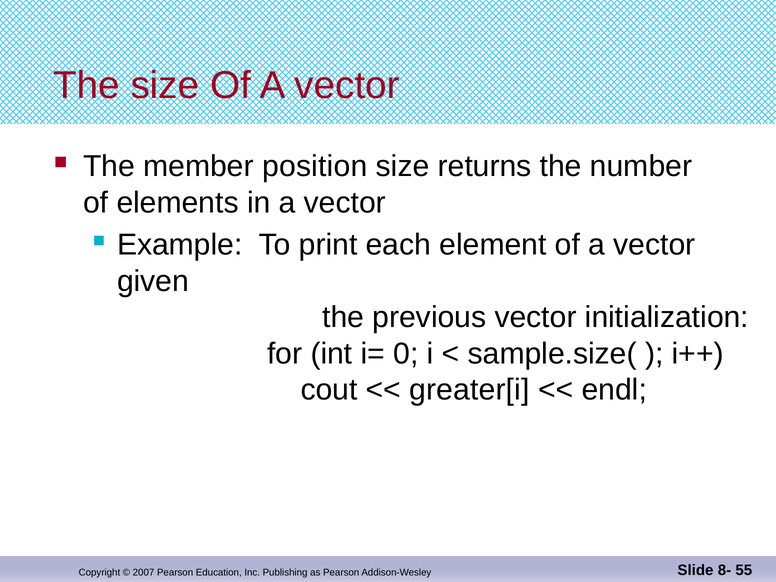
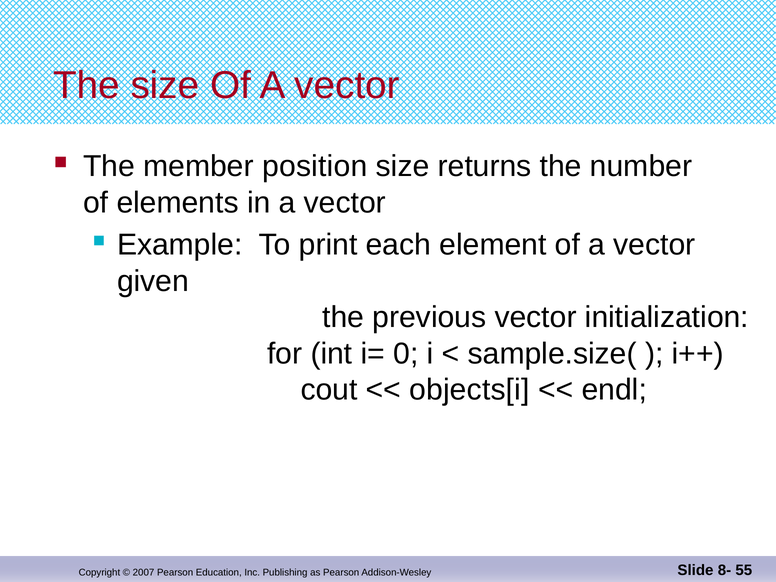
greater[i: greater[i -> objects[i (469, 390)
